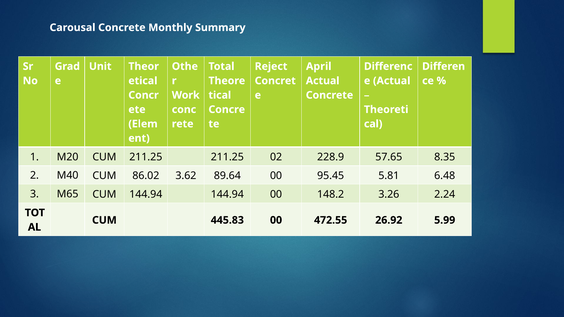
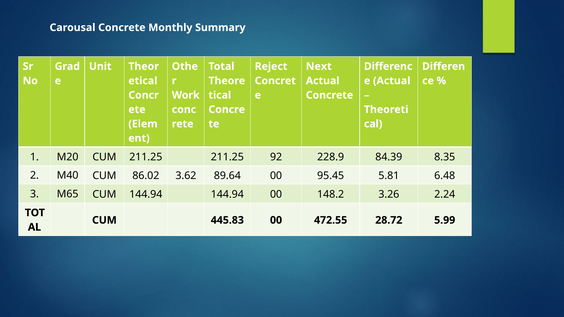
April: April -> Next (319, 66)
02: 02 -> 92 (276, 157)
57.65: 57.65 -> 84.39 (389, 157)
26.92: 26.92 -> 28.72 (389, 220)
